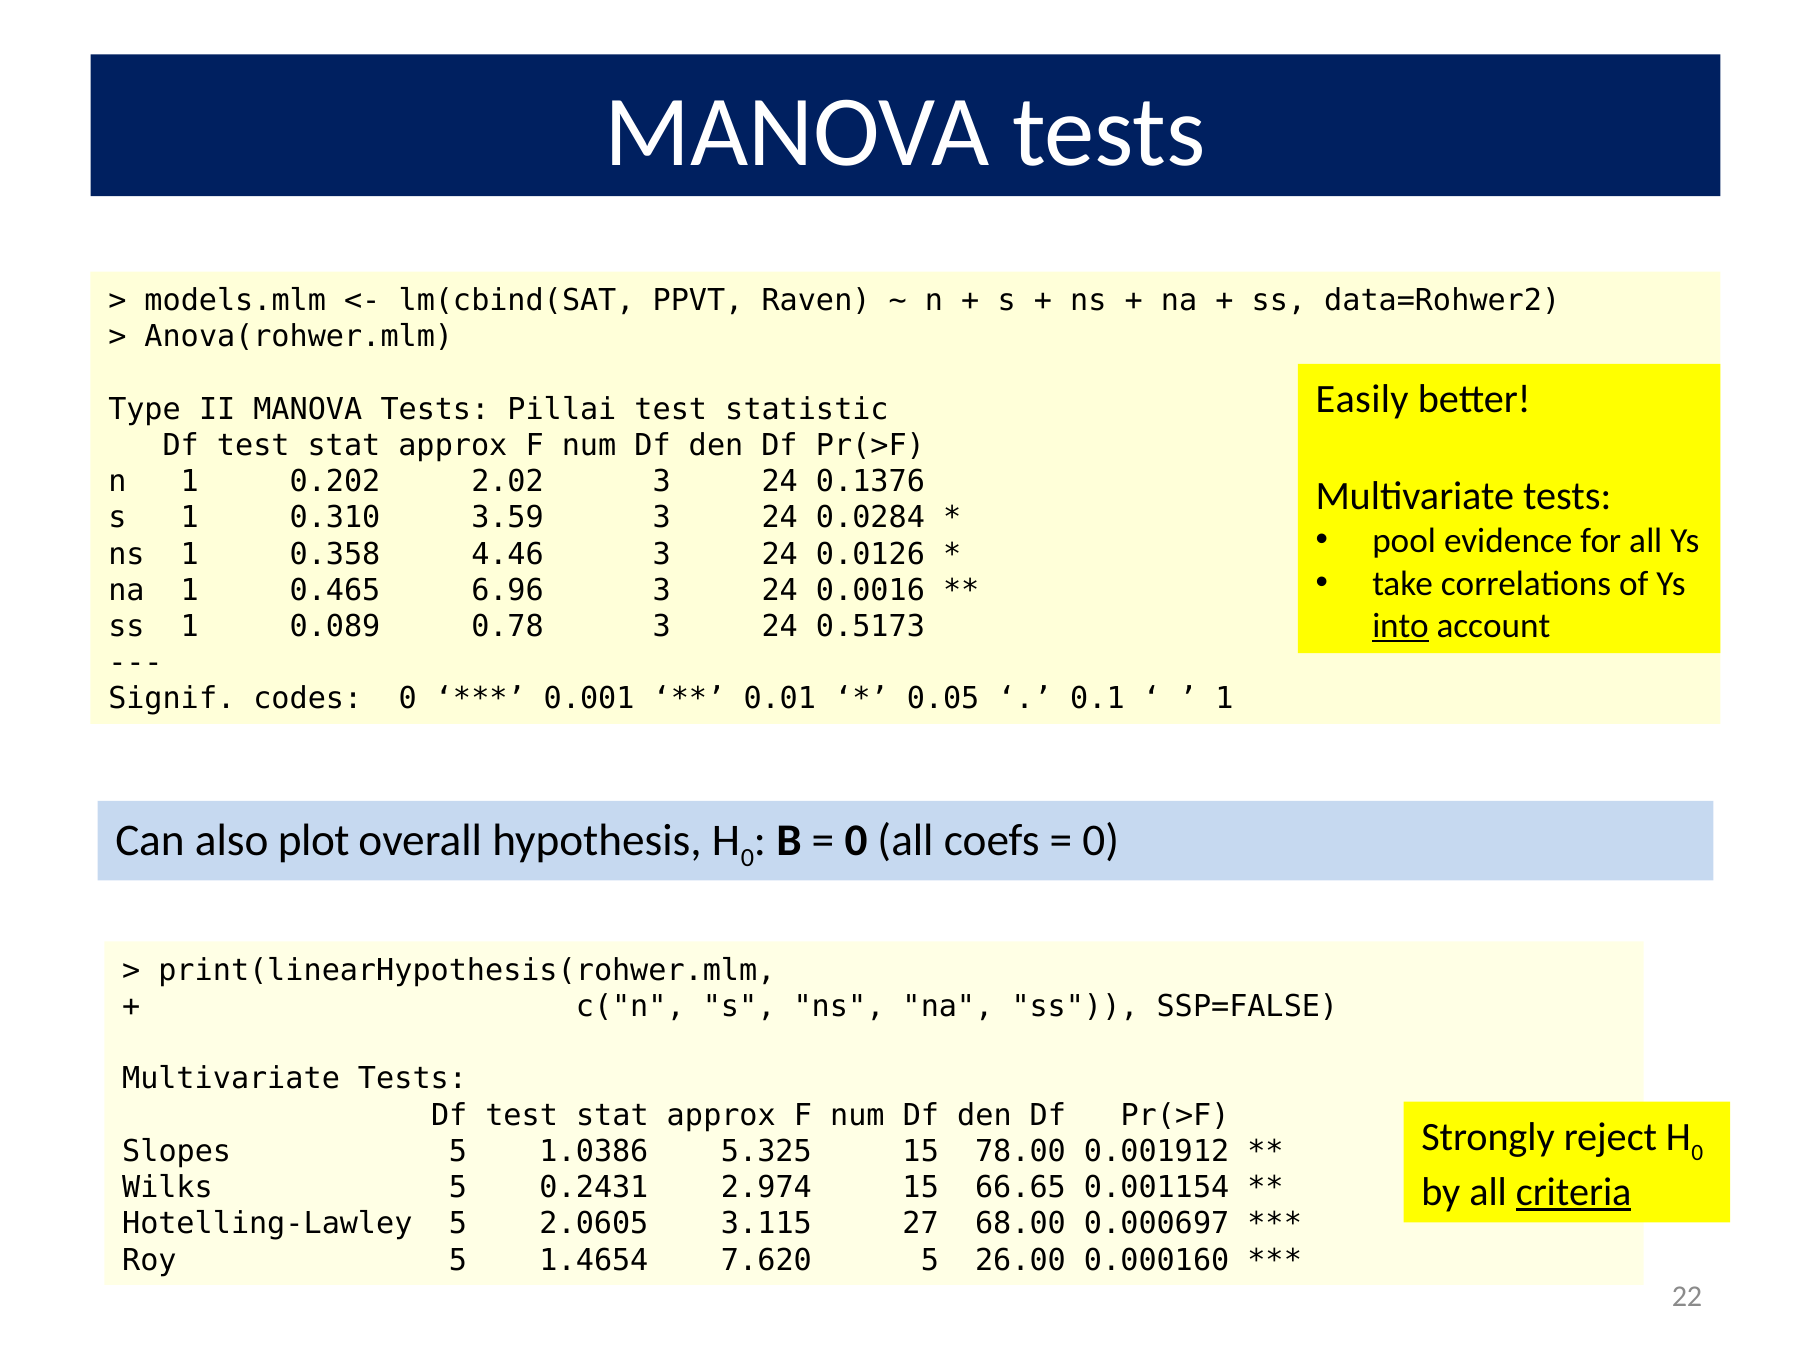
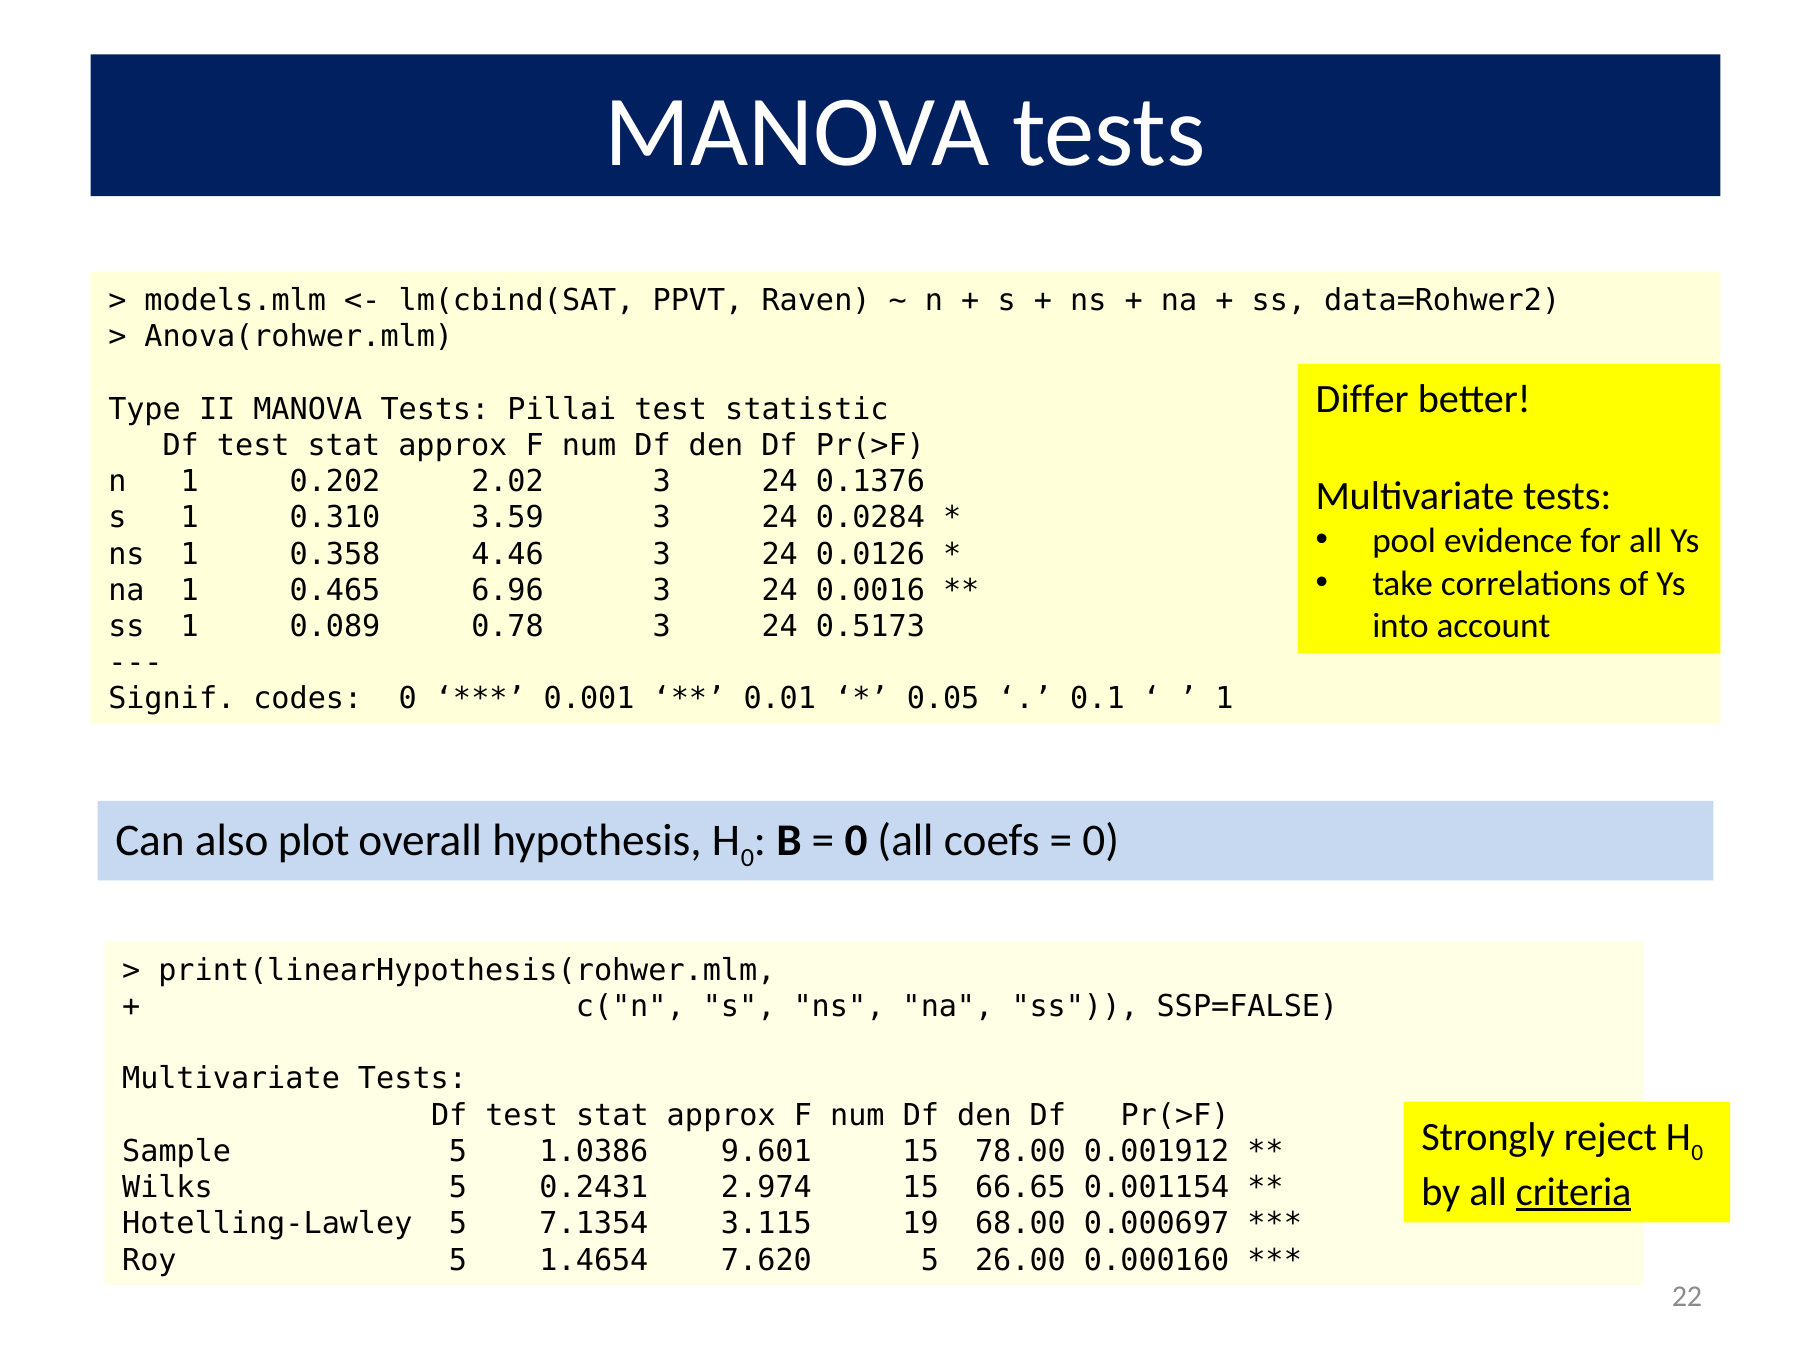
Easily: Easily -> Differ (1362, 400)
into underline: present -> none (1401, 626)
Slopes: Slopes -> Sample (177, 1152)
5.325: 5.325 -> 9.601 (766, 1152)
2.0605: 2.0605 -> 7.1354 (594, 1224)
27: 27 -> 19 (921, 1224)
